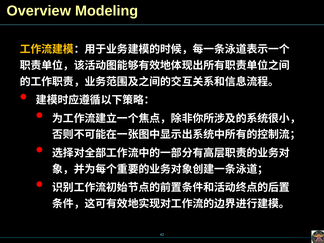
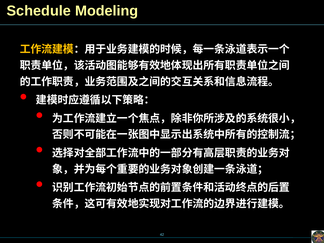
Overview: Overview -> Schedule (39, 11)
